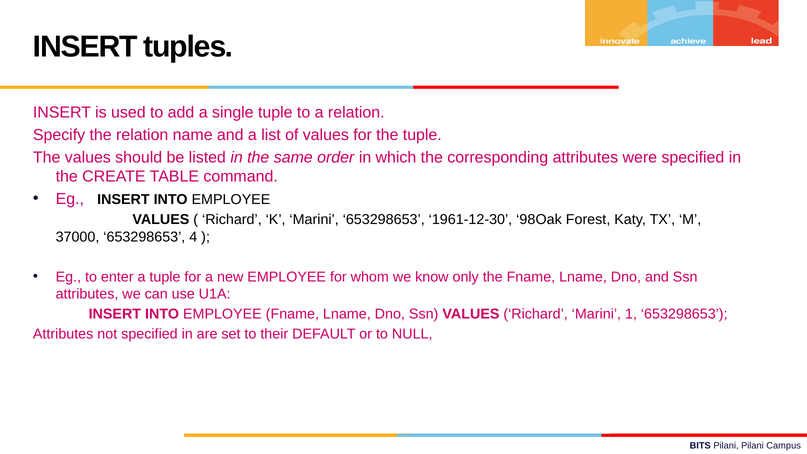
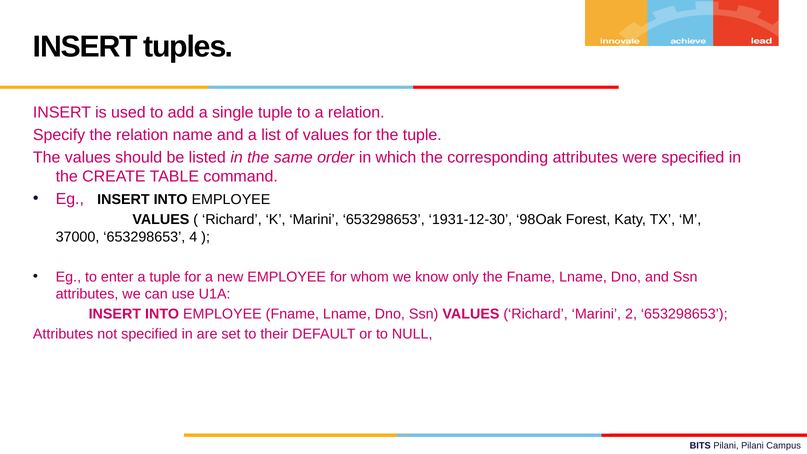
1961-12-30: 1961-12-30 -> 1931-12-30 (470, 220)
1: 1 -> 2 (631, 314)
